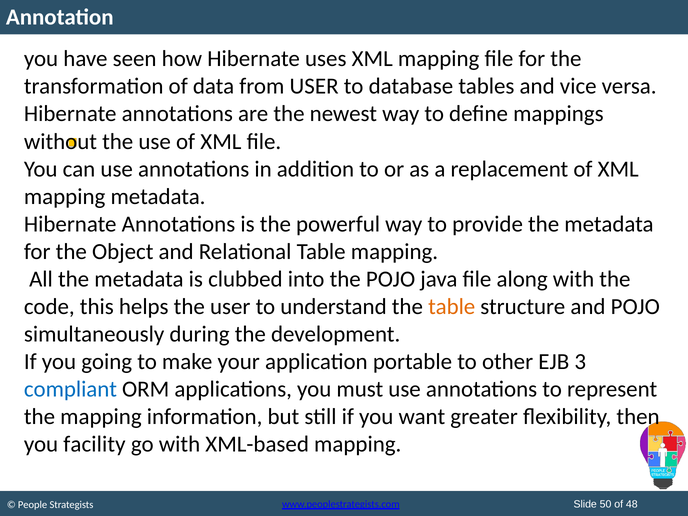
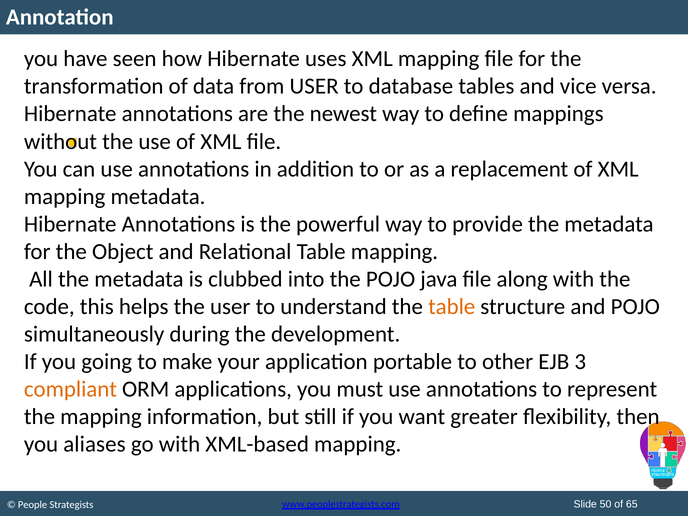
compliant colour: blue -> orange (70, 389)
facility: facility -> aliases (94, 444)
48: 48 -> 65 (632, 504)
